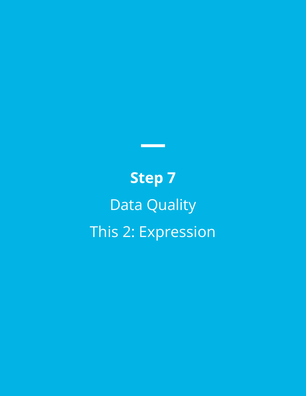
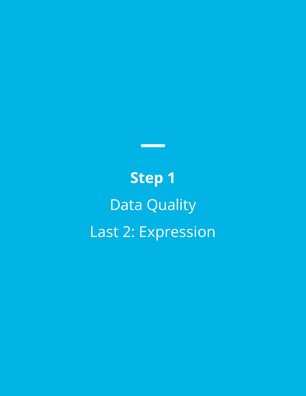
7: 7 -> 1 (171, 178)
This: This -> Last (104, 232)
